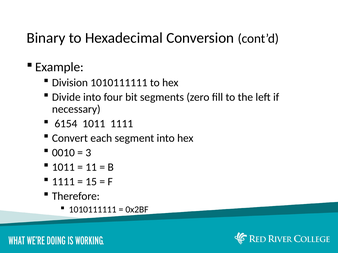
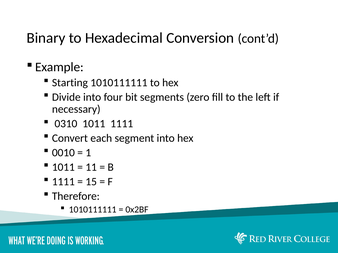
Division: Division -> Starting (70, 83)
6154: 6154 -> 0310 (66, 124)
3: 3 -> 1 (88, 153)
